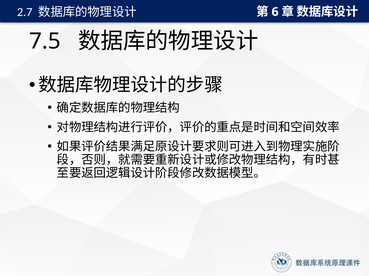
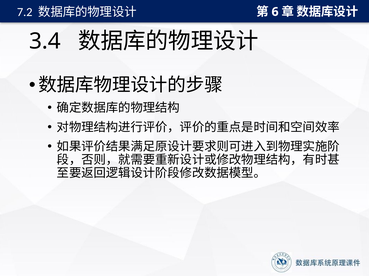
2.7: 2.7 -> 7.2 (25, 12)
7.5: 7.5 -> 3.4 (45, 41)
